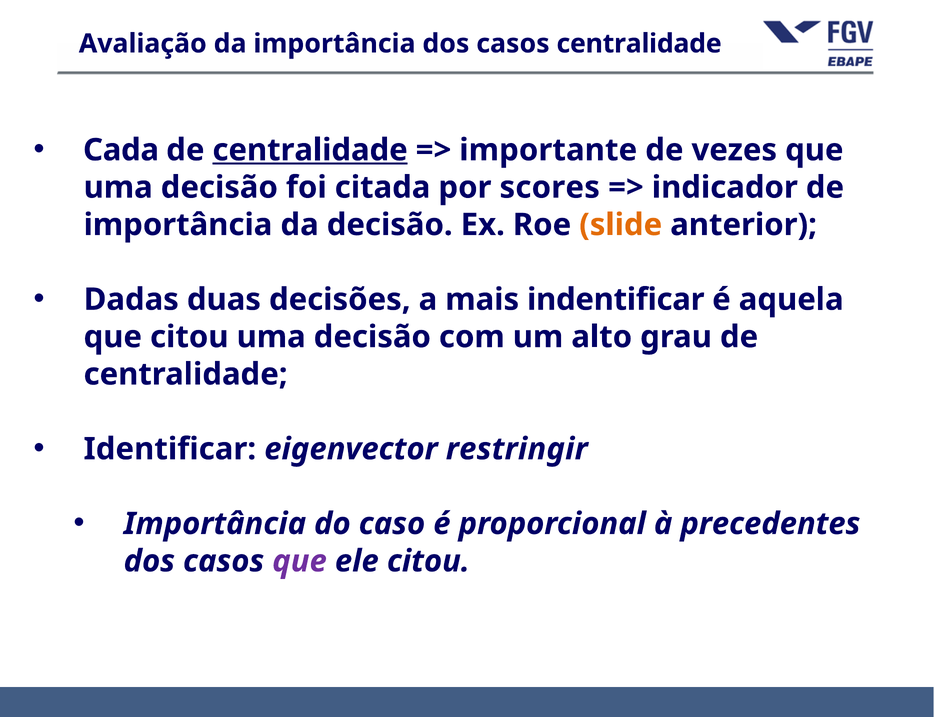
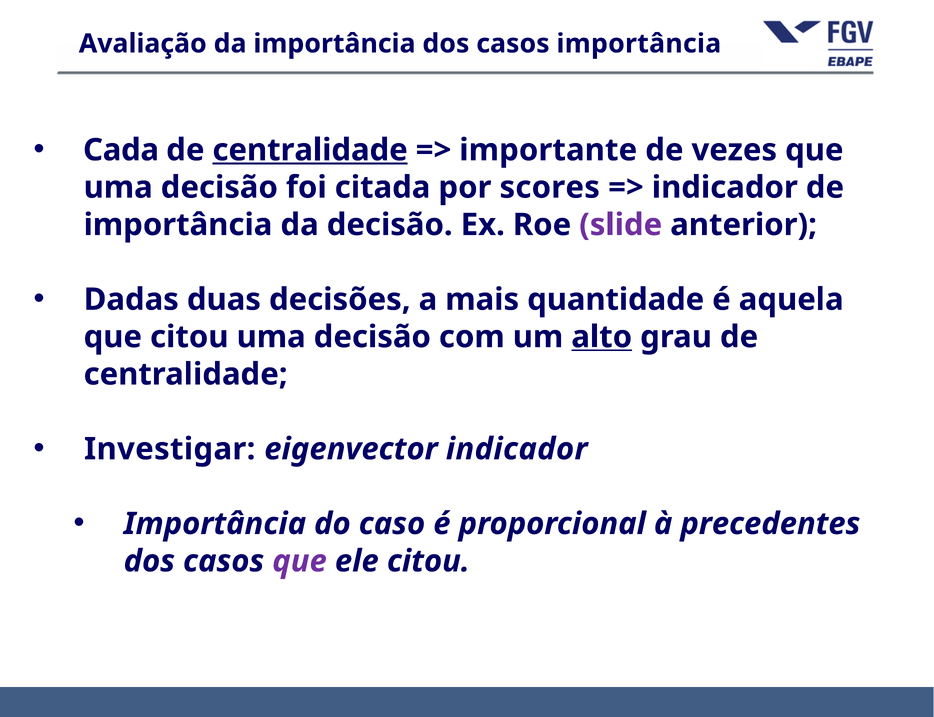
casos centralidade: centralidade -> importância (639, 44)
slide colour: orange -> purple (621, 225)
indentificar: indentificar -> quantidade (616, 300)
alto underline: none -> present (602, 337)
Identificar: Identificar -> Investigar (170, 449)
eigenvector restringir: restringir -> indicador (517, 449)
